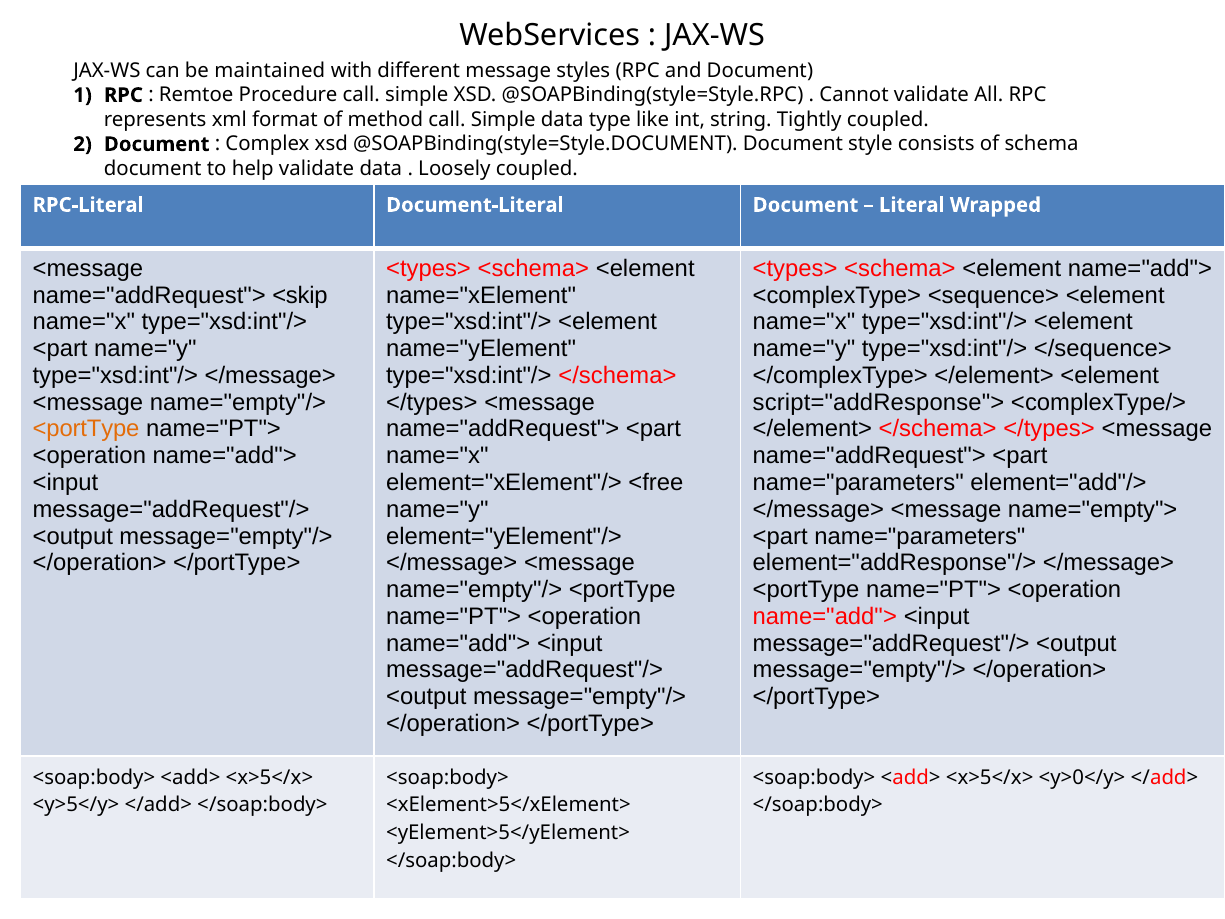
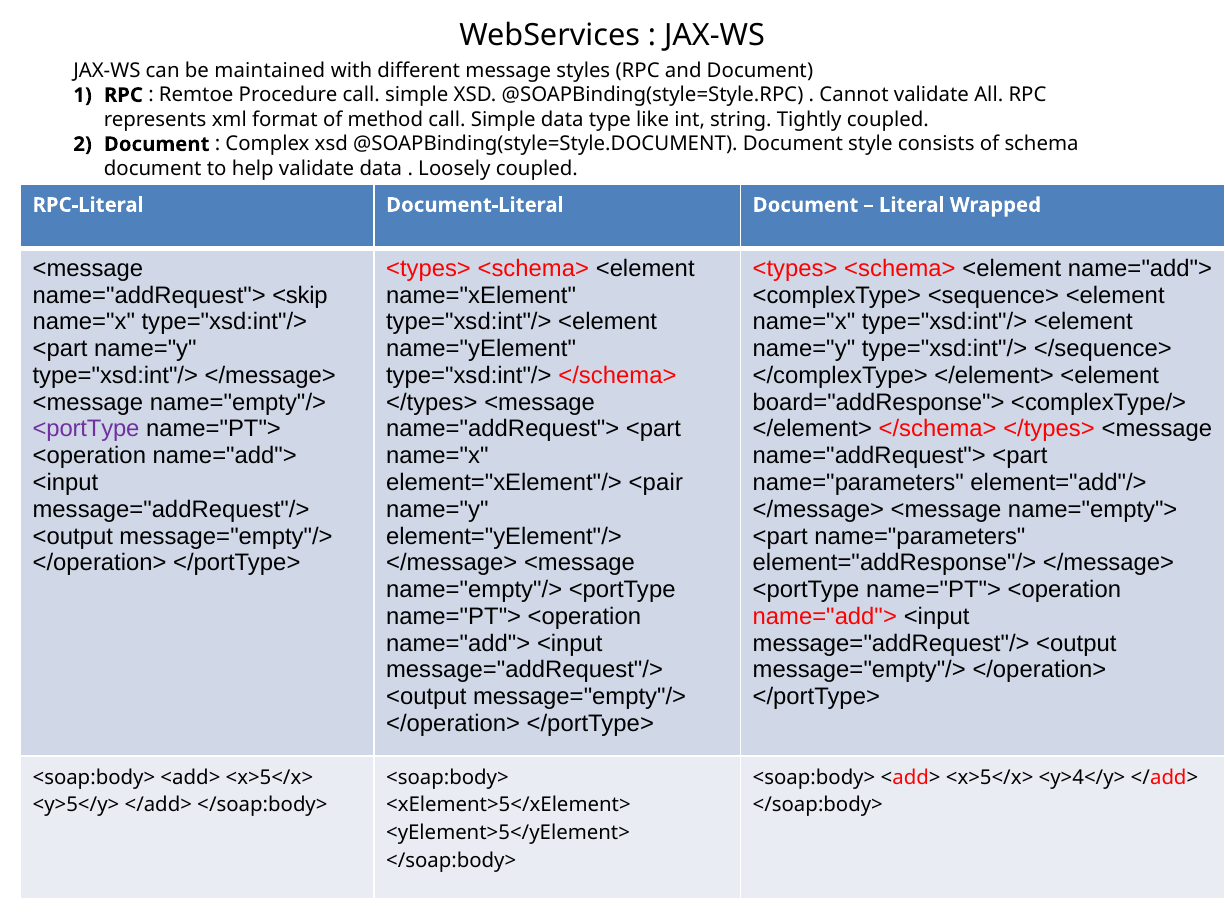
script="addResponse">: script="addResponse"> -> board="addResponse"> (879, 402)
<portType colour: orange -> purple (86, 429)
<free: <free -> <pair (656, 483)
<y>0</y>: <y>0</y> -> <y>4</y> (1082, 777)
